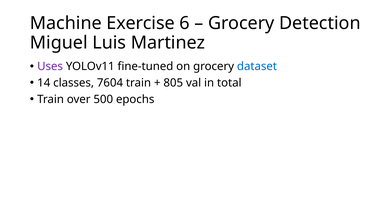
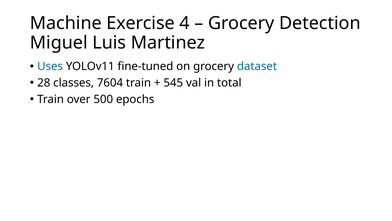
6: 6 -> 4 (185, 23)
Uses colour: purple -> blue (50, 66)
14: 14 -> 28 (44, 83)
805: 805 -> 545 (173, 83)
